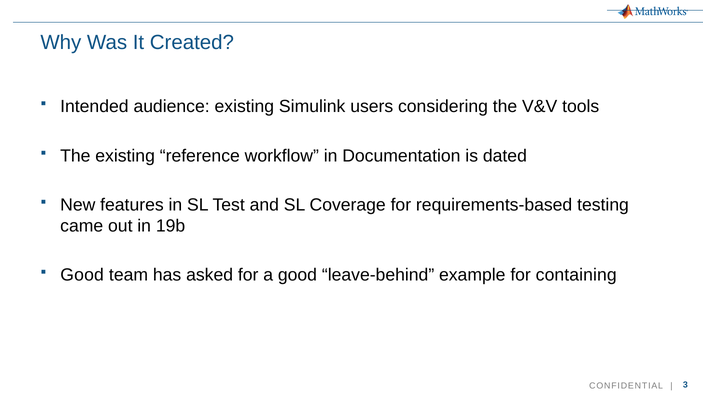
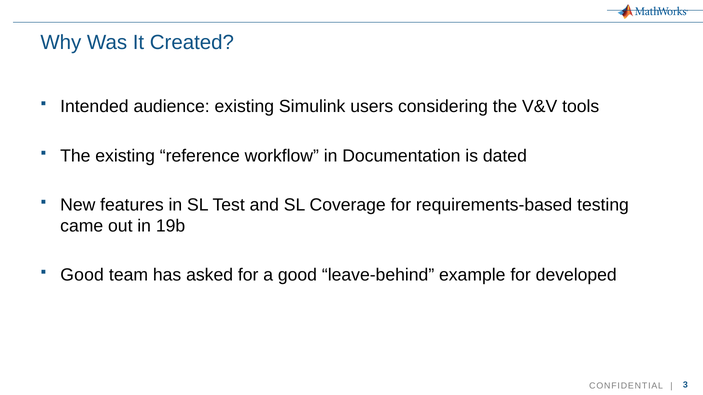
containing: containing -> developed (576, 275)
